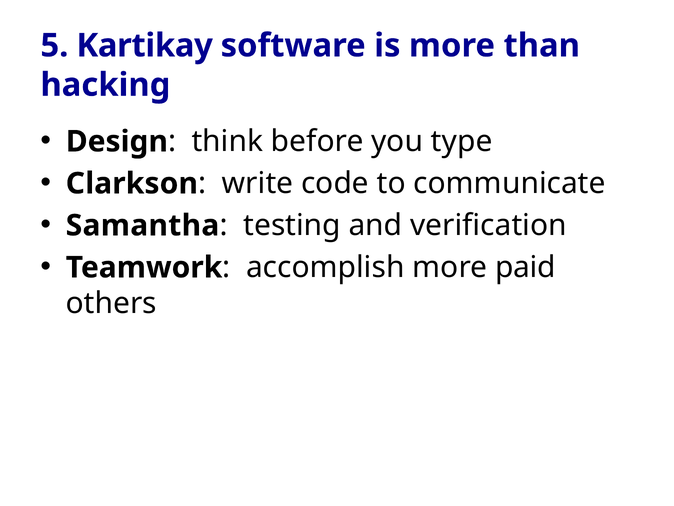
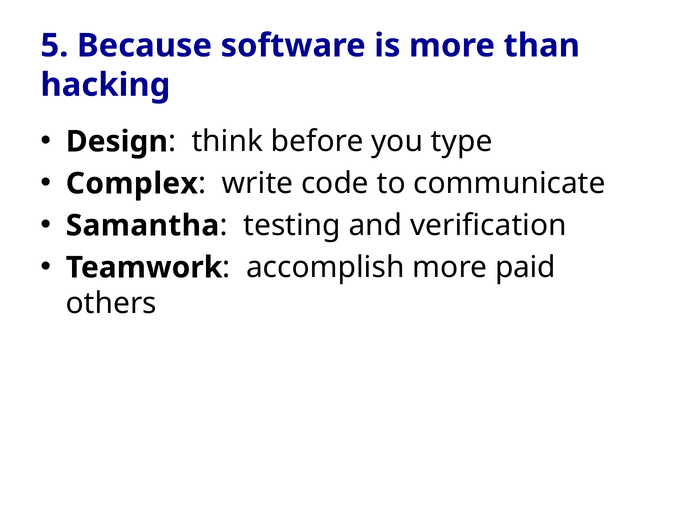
Kartikay: Kartikay -> Because (144, 46)
Clarkson: Clarkson -> Complex (132, 183)
